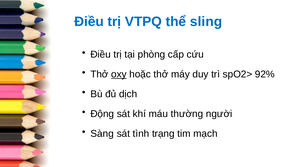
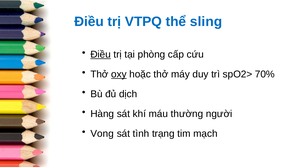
Điều underline: none -> present (101, 55)
92%: 92% -> 70% (265, 74)
Động: Động -> Hàng (102, 114)
Sàng: Sàng -> Vong (102, 134)
